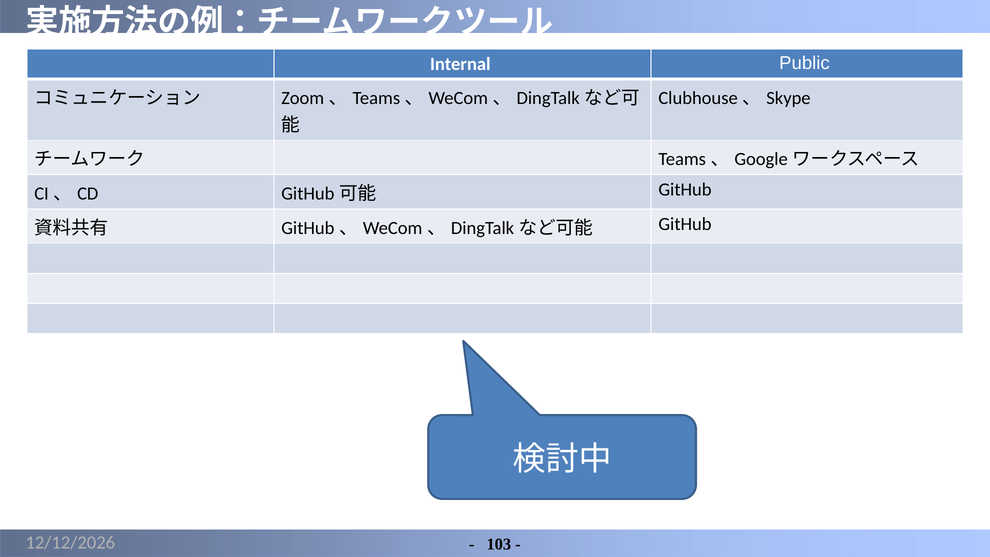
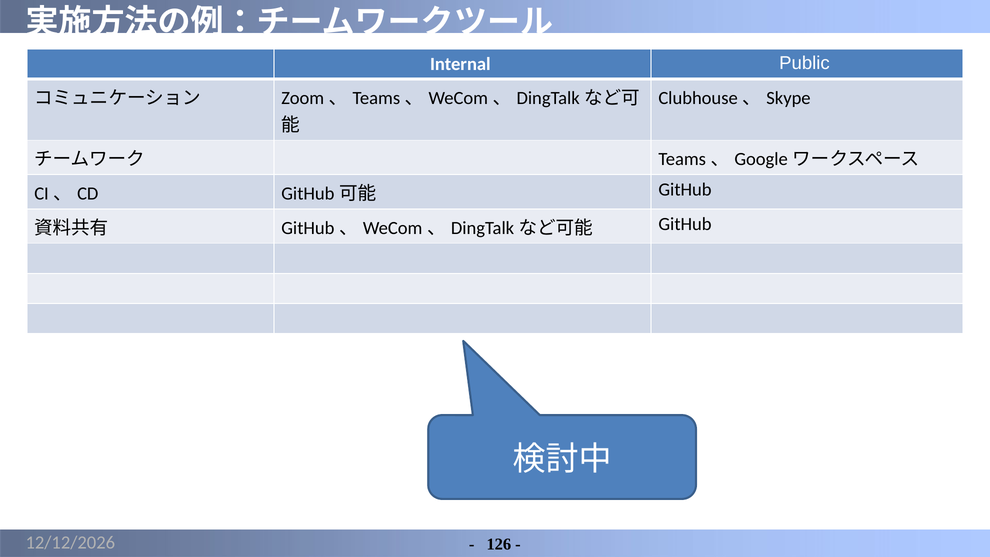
103: 103 -> 126 (499, 544)
